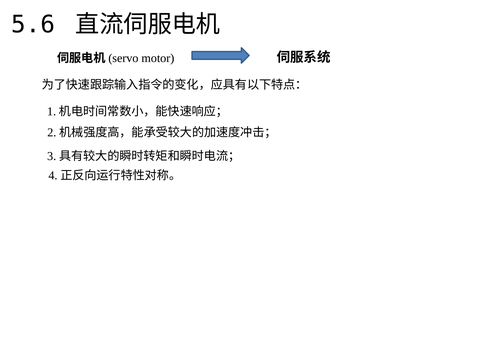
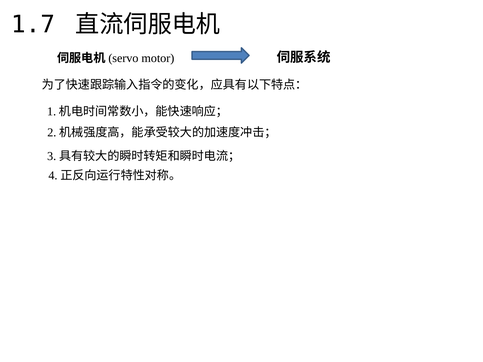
5.6: 5.6 -> 1.7 (33, 25)
